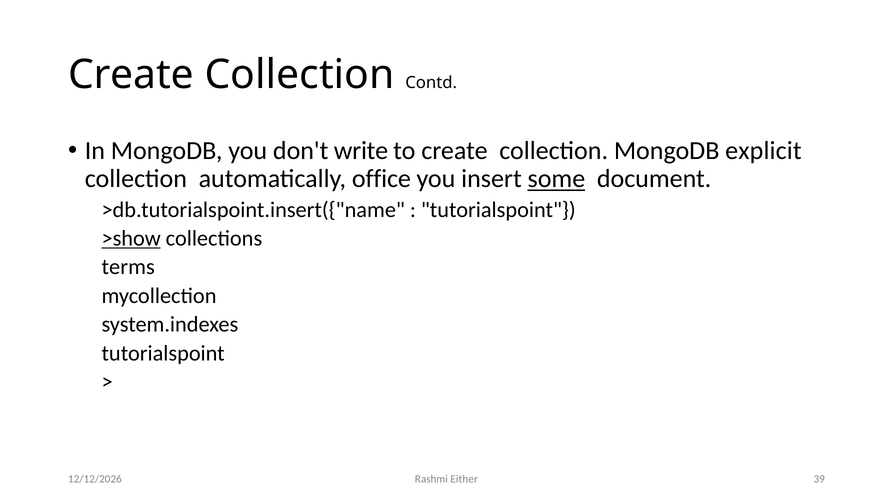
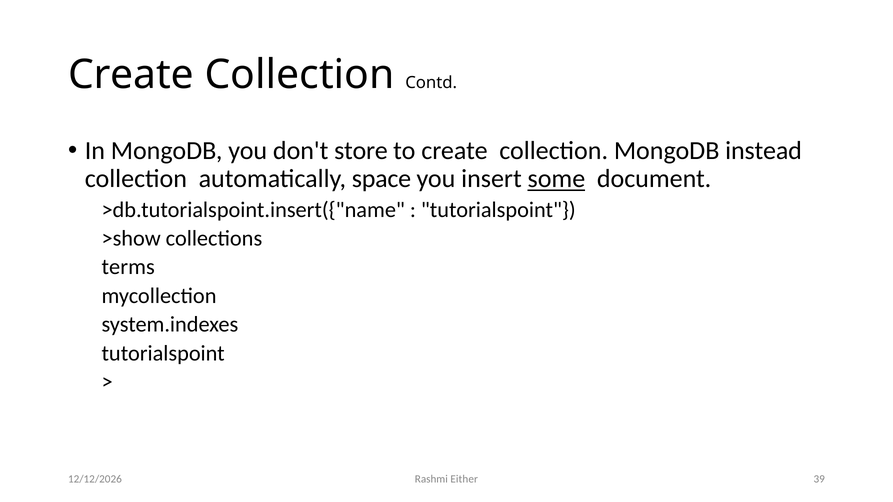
write: write -> store (361, 151)
explicit: explicit -> instead (764, 151)
office: office -> space (381, 179)
>show underline: present -> none (131, 239)
